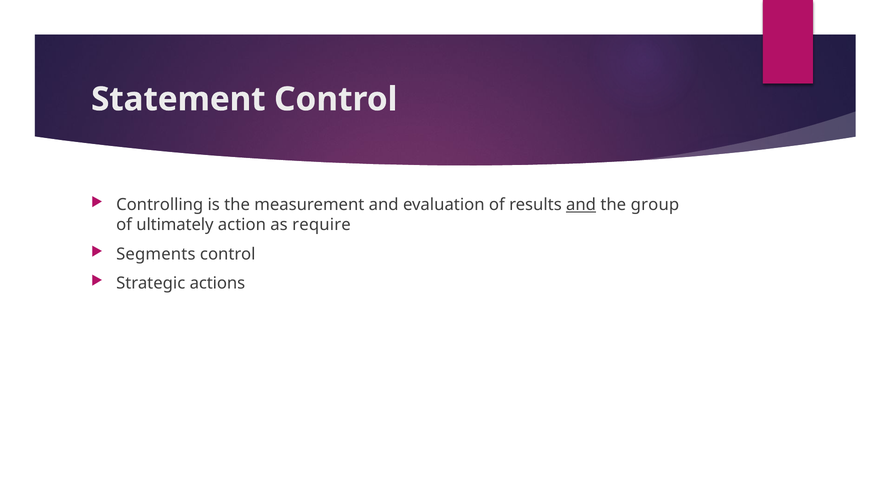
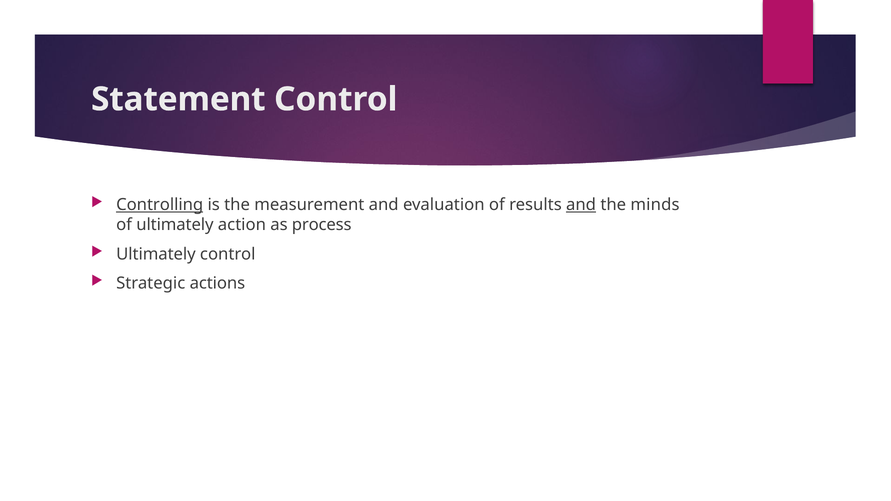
Controlling underline: none -> present (160, 205)
group: group -> minds (655, 205)
require: require -> process (322, 225)
Segments: Segments -> Ultimately (156, 254)
